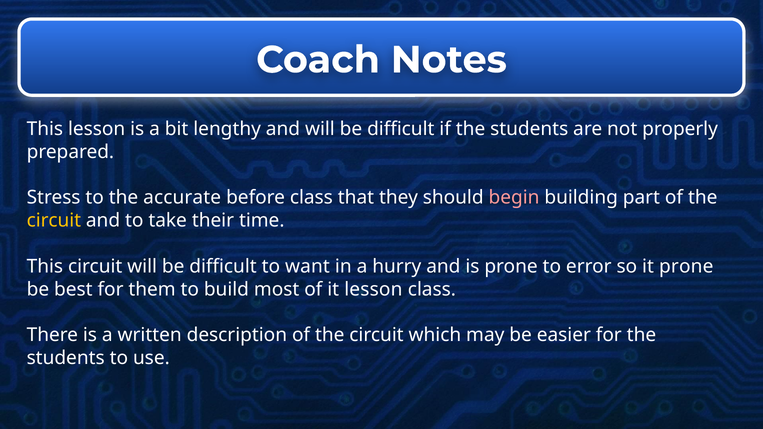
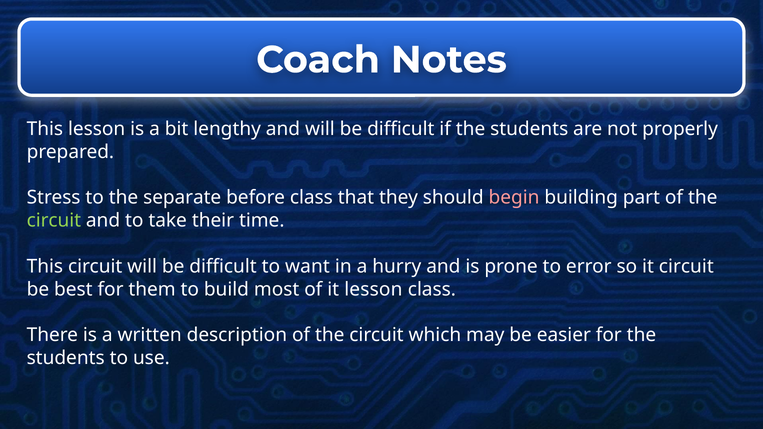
accurate: accurate -> separate (182, 198)
circuit colour: yellow -> light green (54, 221)
it prone: prone -> circuit (686, 266)
